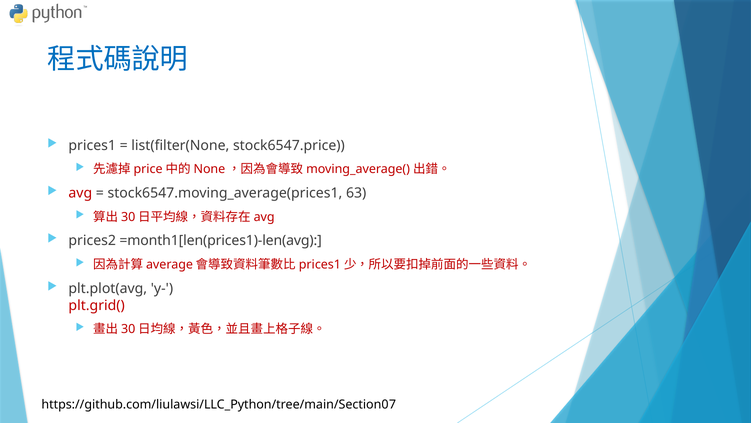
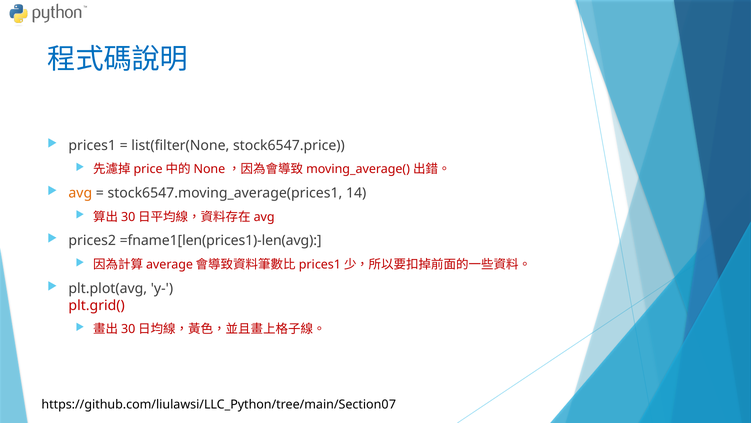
avg colour: red -> orange (80, 193)
63: 63 -> 14 (356, 193)
=month1[len(prices1)-len(avg: =month1[len(prices1)-len(avg -> =fname1[len(prices1)-len(avg (221, 240)
